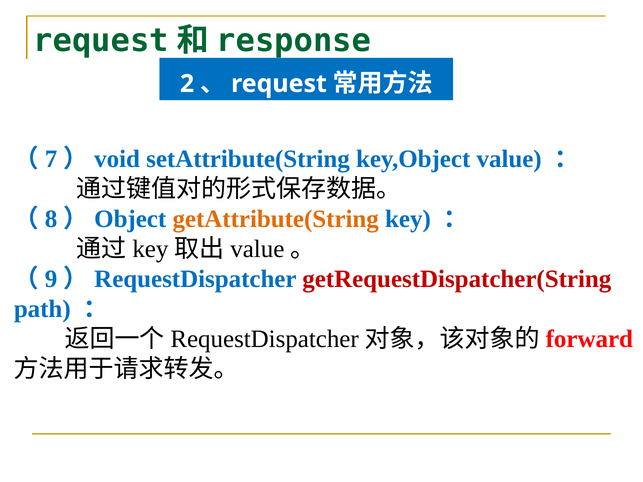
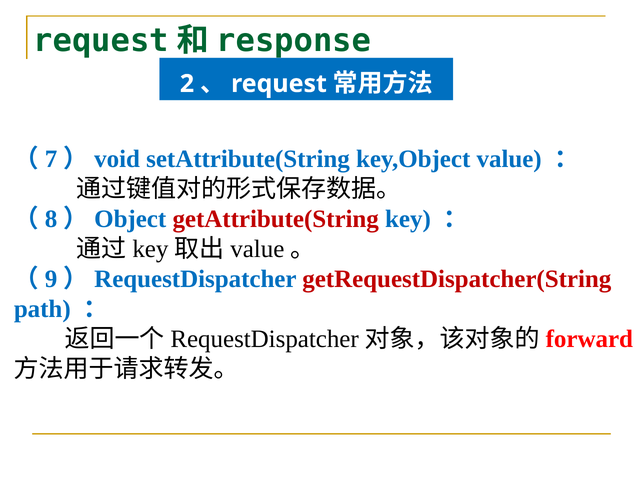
getAttribute(String colour: orange -> red (276, 219)
